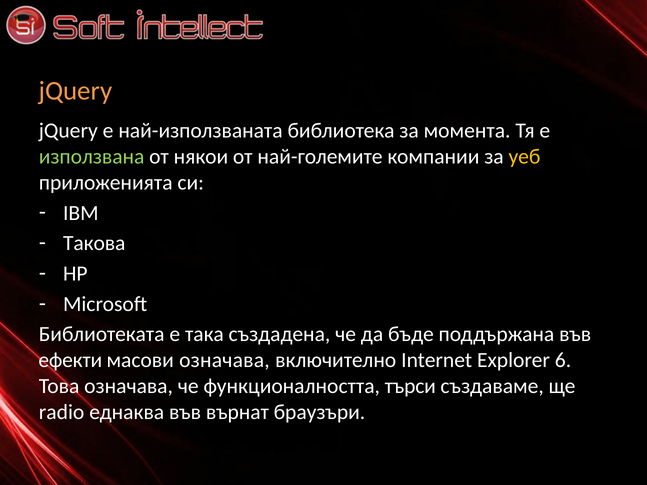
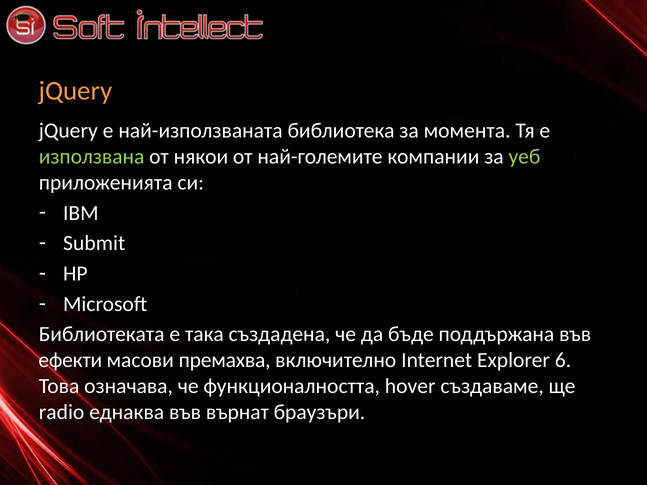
уеб colour: yellow -> light green (524, 157)
Такова: Такова -> Submit (94, 243)
масови означава: означава -> премахва (225, 360)
търси: търси -> hover (410, 386)
